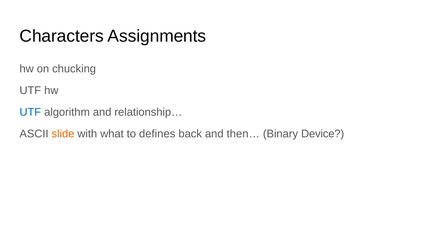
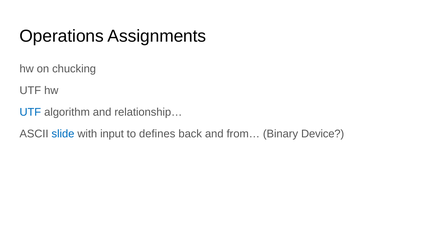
Characters: Characters -> Operations (62, 36)
slide colour: orange -> blue (63, 134)
what: what -> input (112, 134)
then…: then… -> from… (243, 134)
